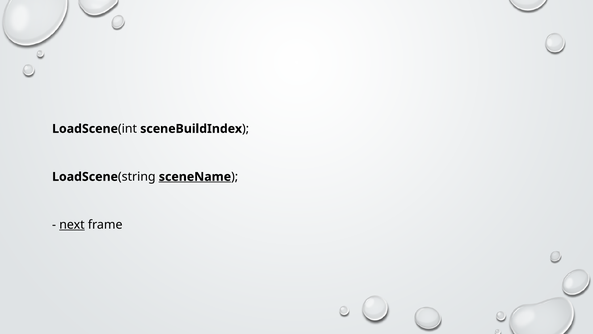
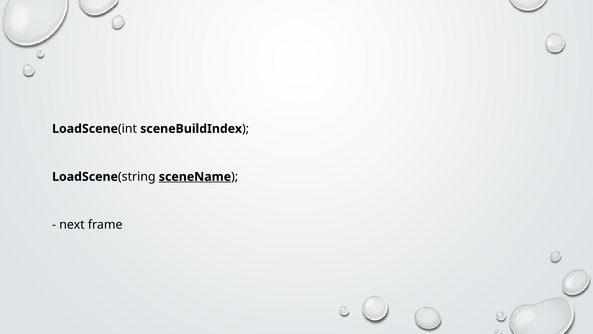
next underline: present -> none (72, 224)
